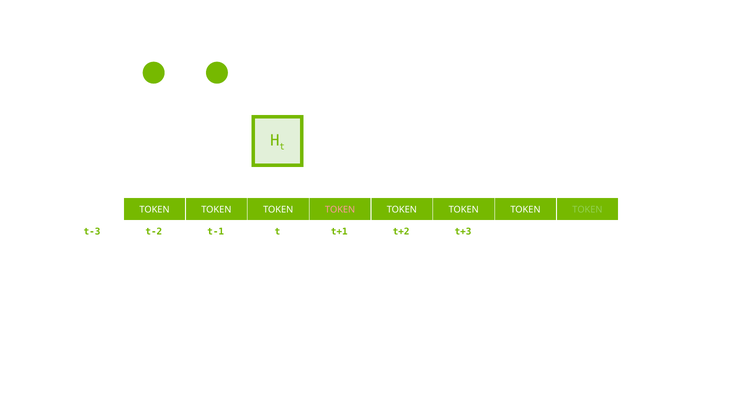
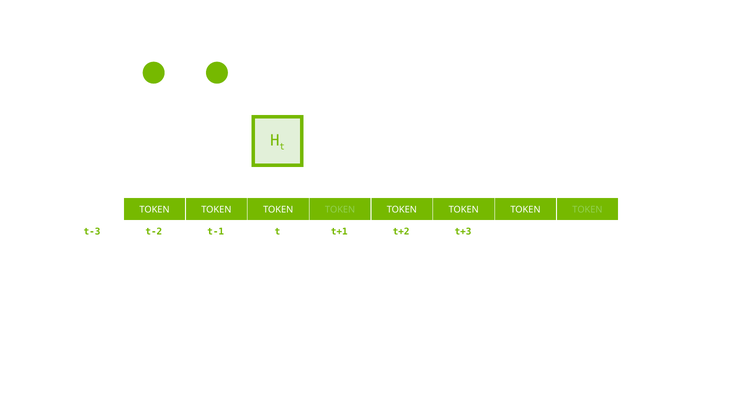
TOKEN colour: pink -> light green (340, 209)
